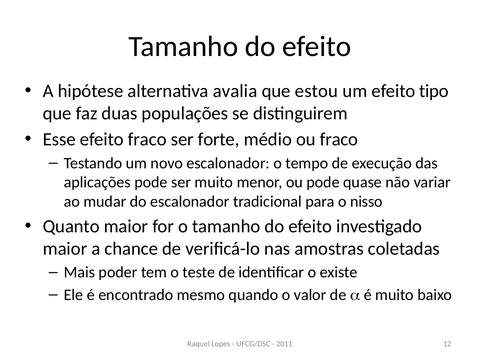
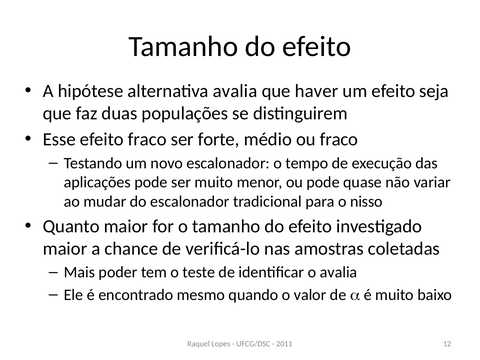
estou: estou -> haver (317, 91)
tipo: tipo -> seja (434, 91)
o existe: existe -> avalia (339, 272)
